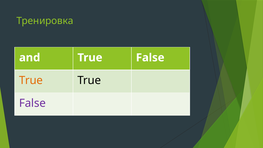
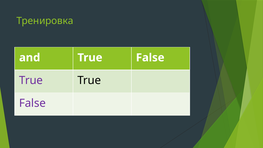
True colour: orange -> purple (31, 80)
